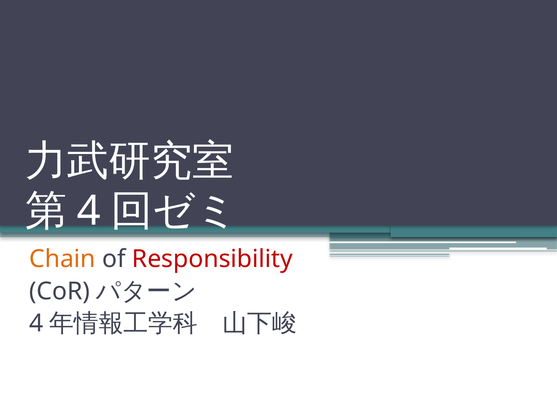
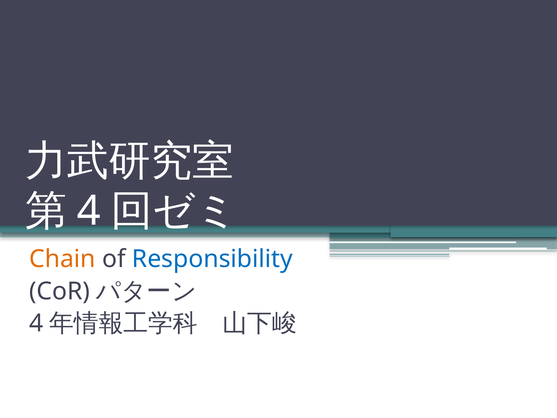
Responsibility colour: red -> blue (212, 259)
